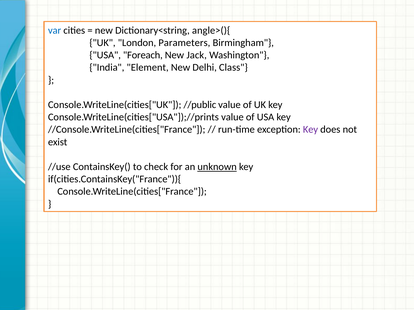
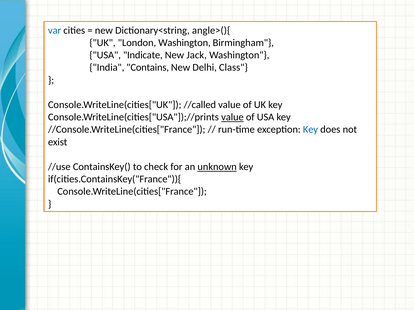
London Parameters: Parameters -> Washington (184, 43)
Foreach: Foreach -> Indicate (143, 55)
Element: Element -> Contains (148, 68)
//public: //public -> //called (200, 105)
value underline: none -> present (232, 117)
Key colour: purple -> blue (310, 130)
